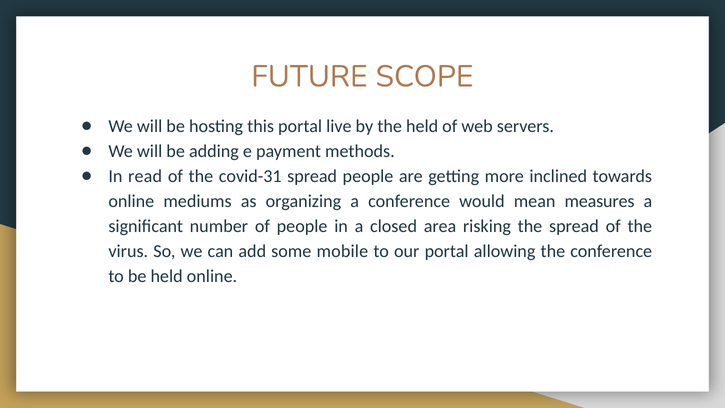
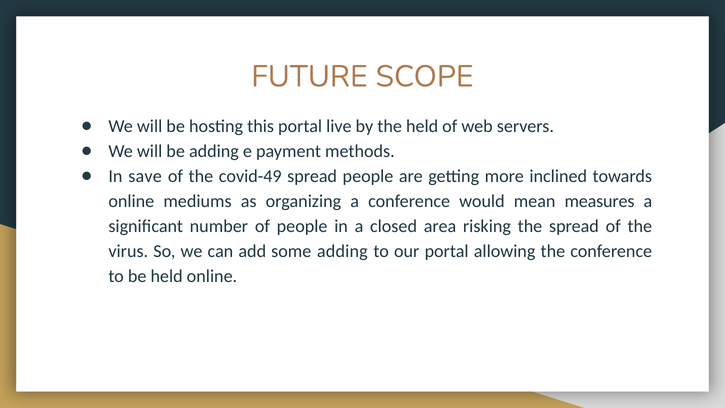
read: read -> save (145, 176)
covid-31: covid-31 -> covid-49 (250, 176)
some mobile: mobile -> adding (342, 251)
